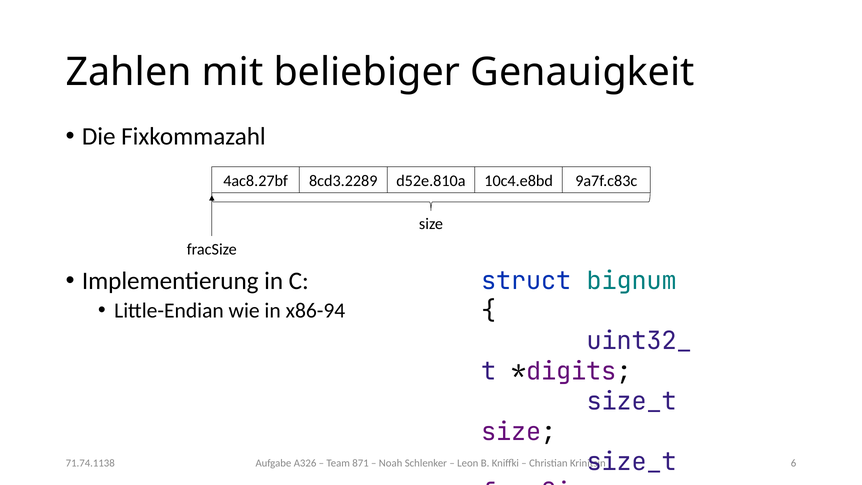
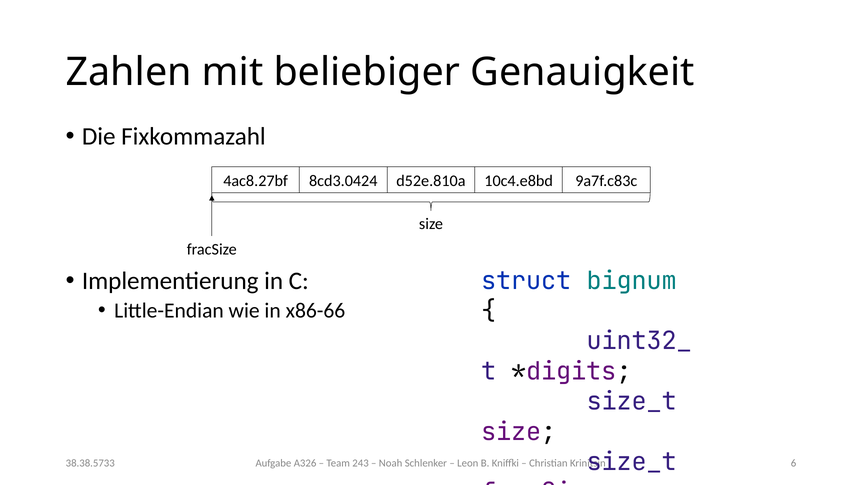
8cd3.2289: 8cd3.2289 -> 8cd3.0424 (343, 181)
x86-94: x86-94 -> x86-66 (315, 310)
71.74.1138: 71.74.1138 -> 38.38.5733 (90, 463)
871: 871 -> 243 (361, 463)
